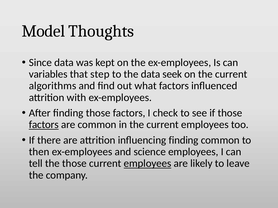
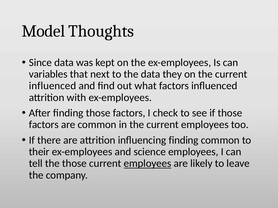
step: step -> next (100, 74)
seek: seek -> they (172, 74)
algorithms: algorithms -> influenced (53, 86)
factors underline: present -> none (44, 125)
then: then -> their (39, 152)
